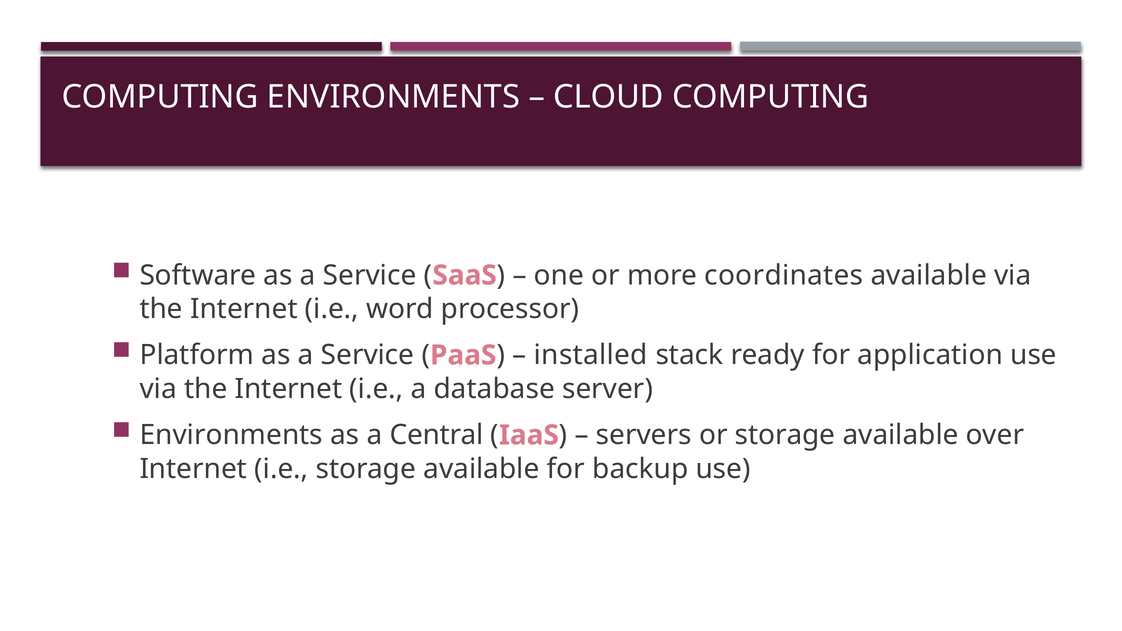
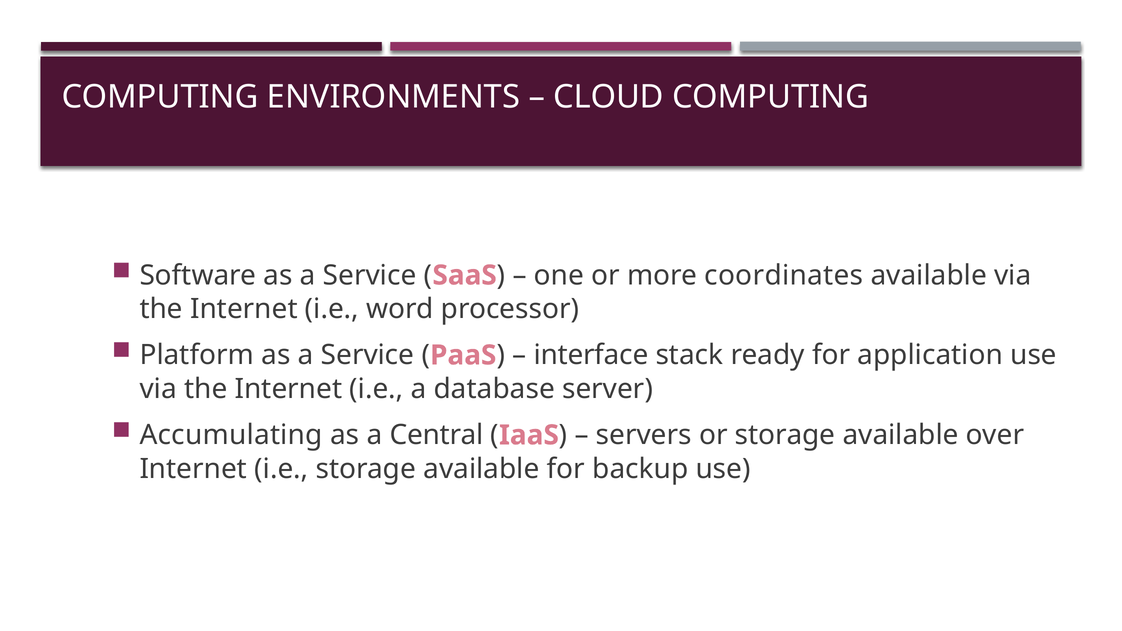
installed: installed -> interface (591, 355)
Environments: Environments -> Accumulating (231, 435)
